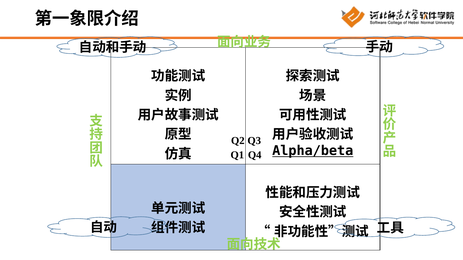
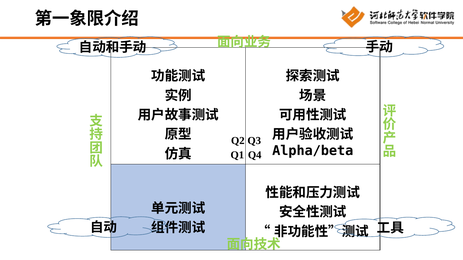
Alpha/beta underline: present -> none (313, 151)
